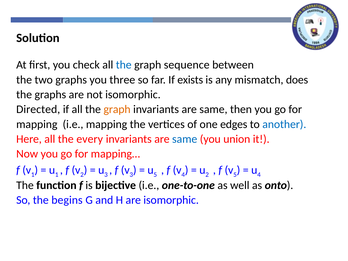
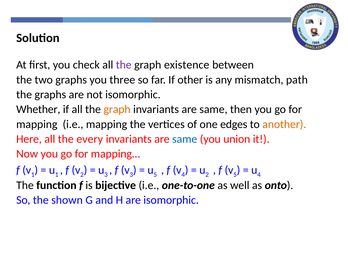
the colour: blue -> purple (124, 65)
sequence: sequence -> existence (187, 65)
exists: exists -> other (190, 80)
does: does -> path (297, 80)
Directed: Directed -> Whether (38, 109)
another colour: blue -> orange (284, 124)
begins: begins -> shown (67, 200)
